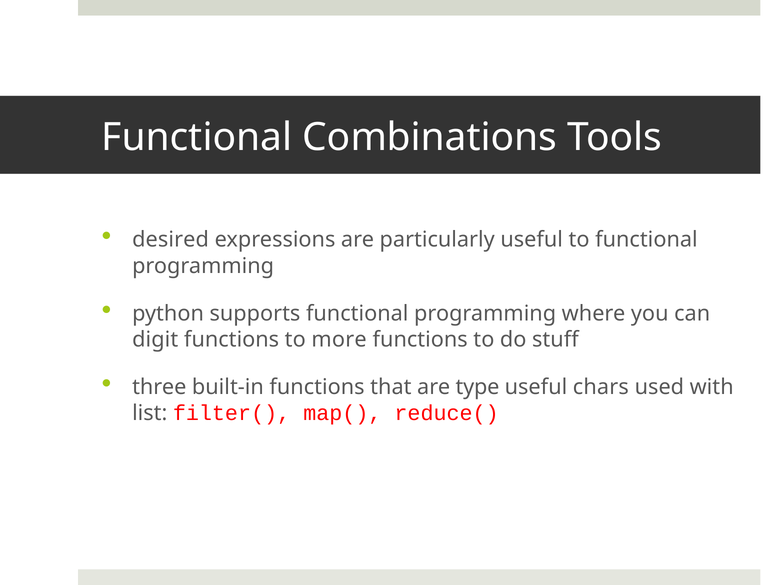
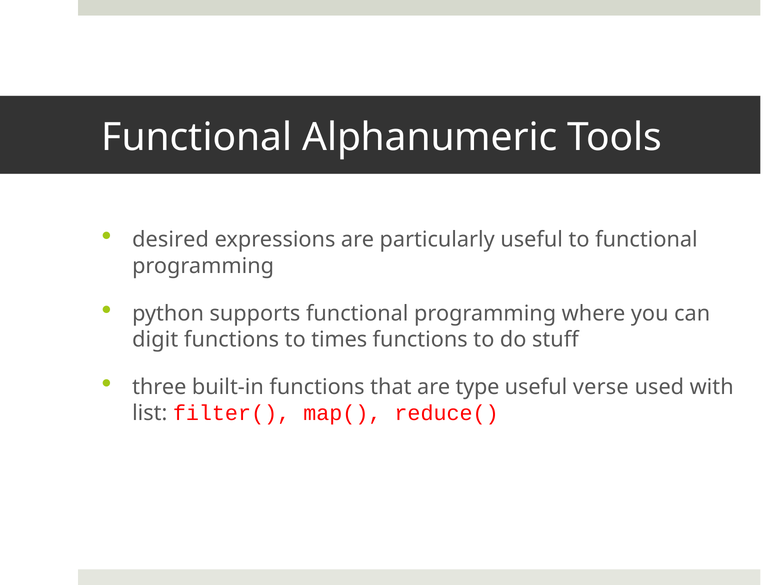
Combinations: Combinations -> Alphanumeric (430, 138)
more: more -> times (339, 340)
chars: chars -> verse (601, 387)
